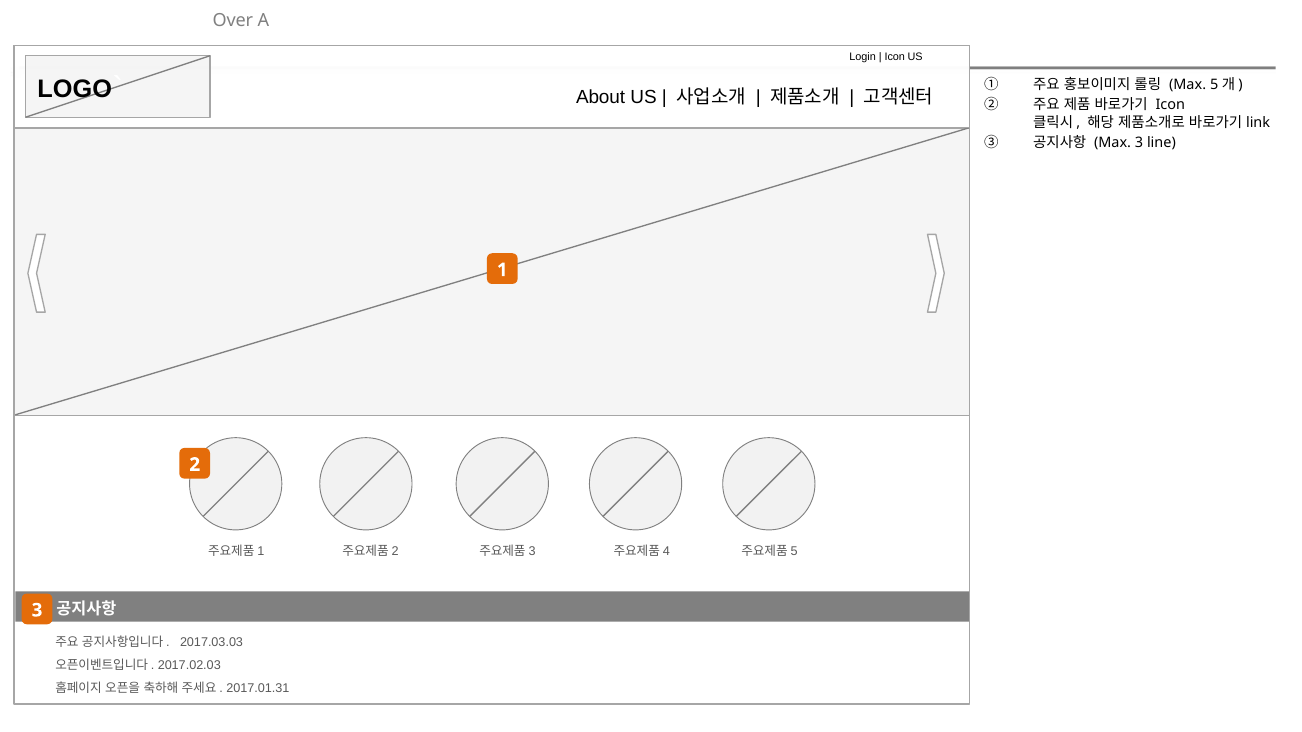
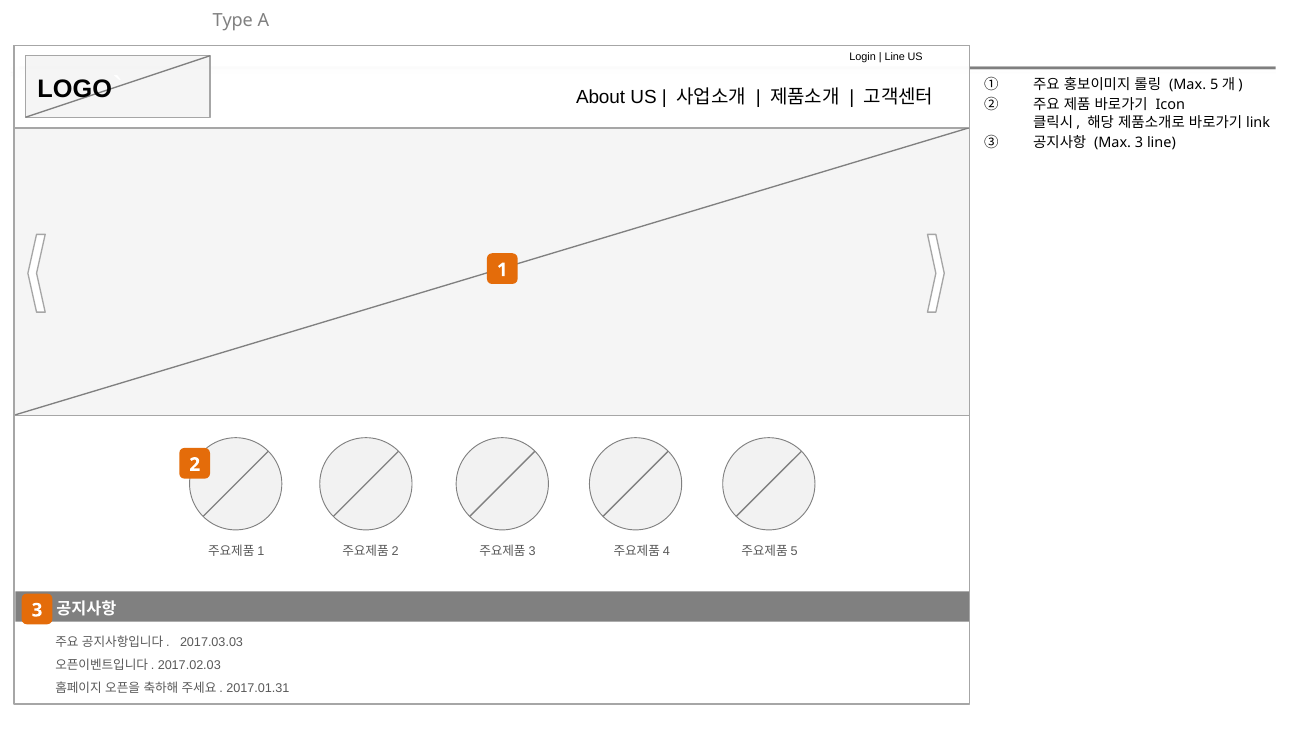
Over: Over -> Type (233, 21)
Icon: Icon -> Line (895, 57)
